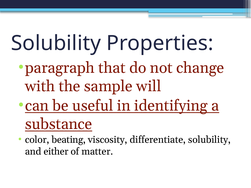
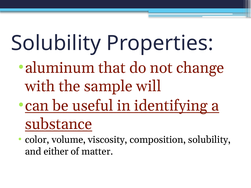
paragraph: paragraph -> aluminum (60, 68)
beating: beating -> volume (69, 140)
differentiate: differentiate -> composition (158, 140)
